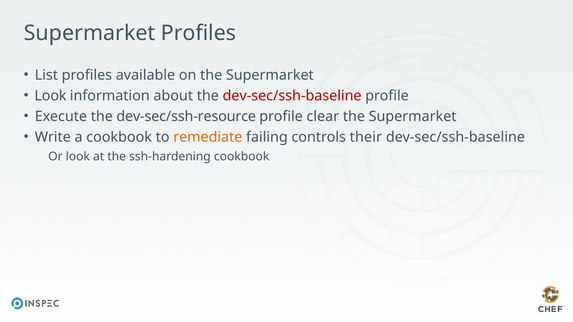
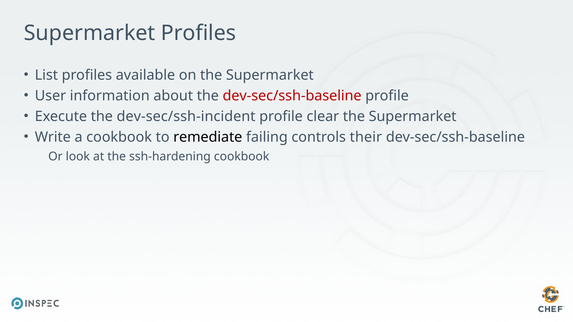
Look: Look -> User (50, 96)
dev-sec/ssh-resource: dev-sec/ssh-resource -> dev-sec/ssh-incident (186, 117)
remediate colour: orange -> black (208, 137)
